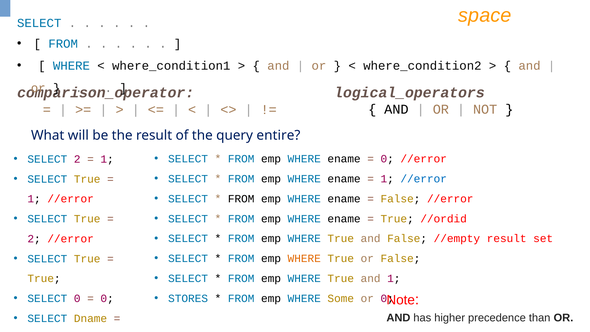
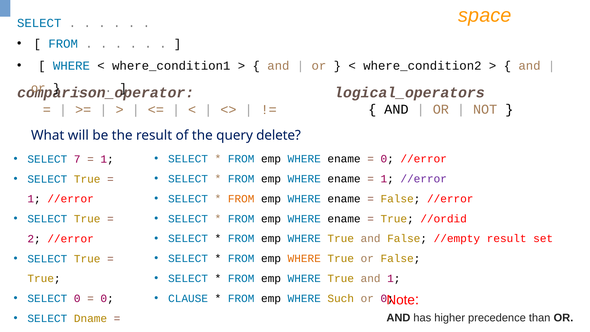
entire: entire -> delete (279, 135)
SELECT 2: 2 -> 7 (77, 159)
//error colour: blue -> purple (424, 179)
FROM colour: black -> orange (241, 199)
STORES: STORES -> CLAUSE (188, 298)
Some: Some -> Such (341, 298)
